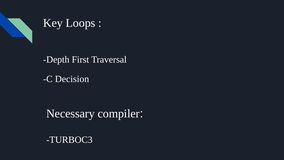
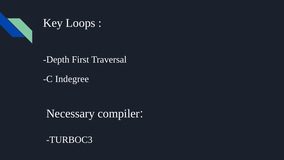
Decision: Decision -> Indegree (72, 79)
